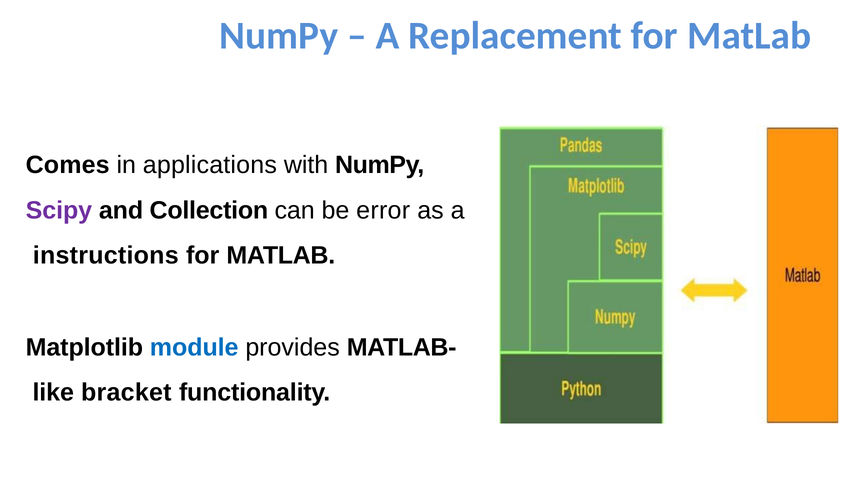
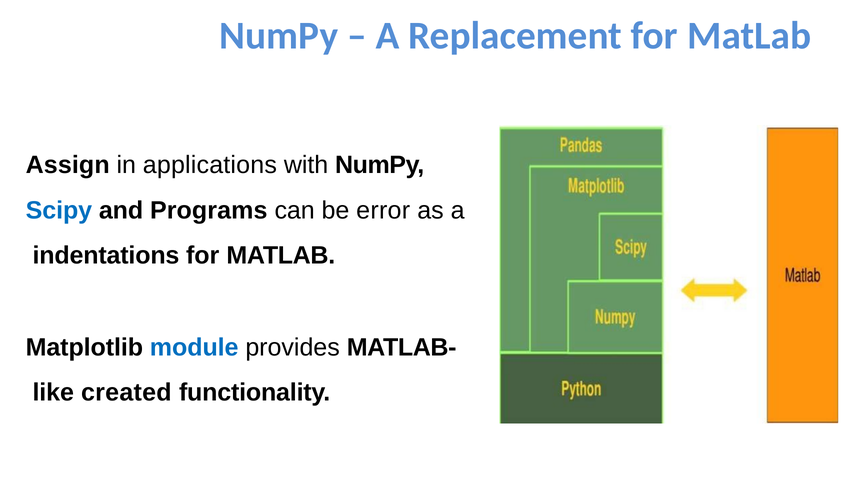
Comes: Comes -> Assign (68, 165)
Scipy colour: purple -> blue (59, 210)
Collection: Collection -> Programs (209, 210)
instructions: instructions -> indentations (106, 255)
bracket: bracket -> created (126, 392)
